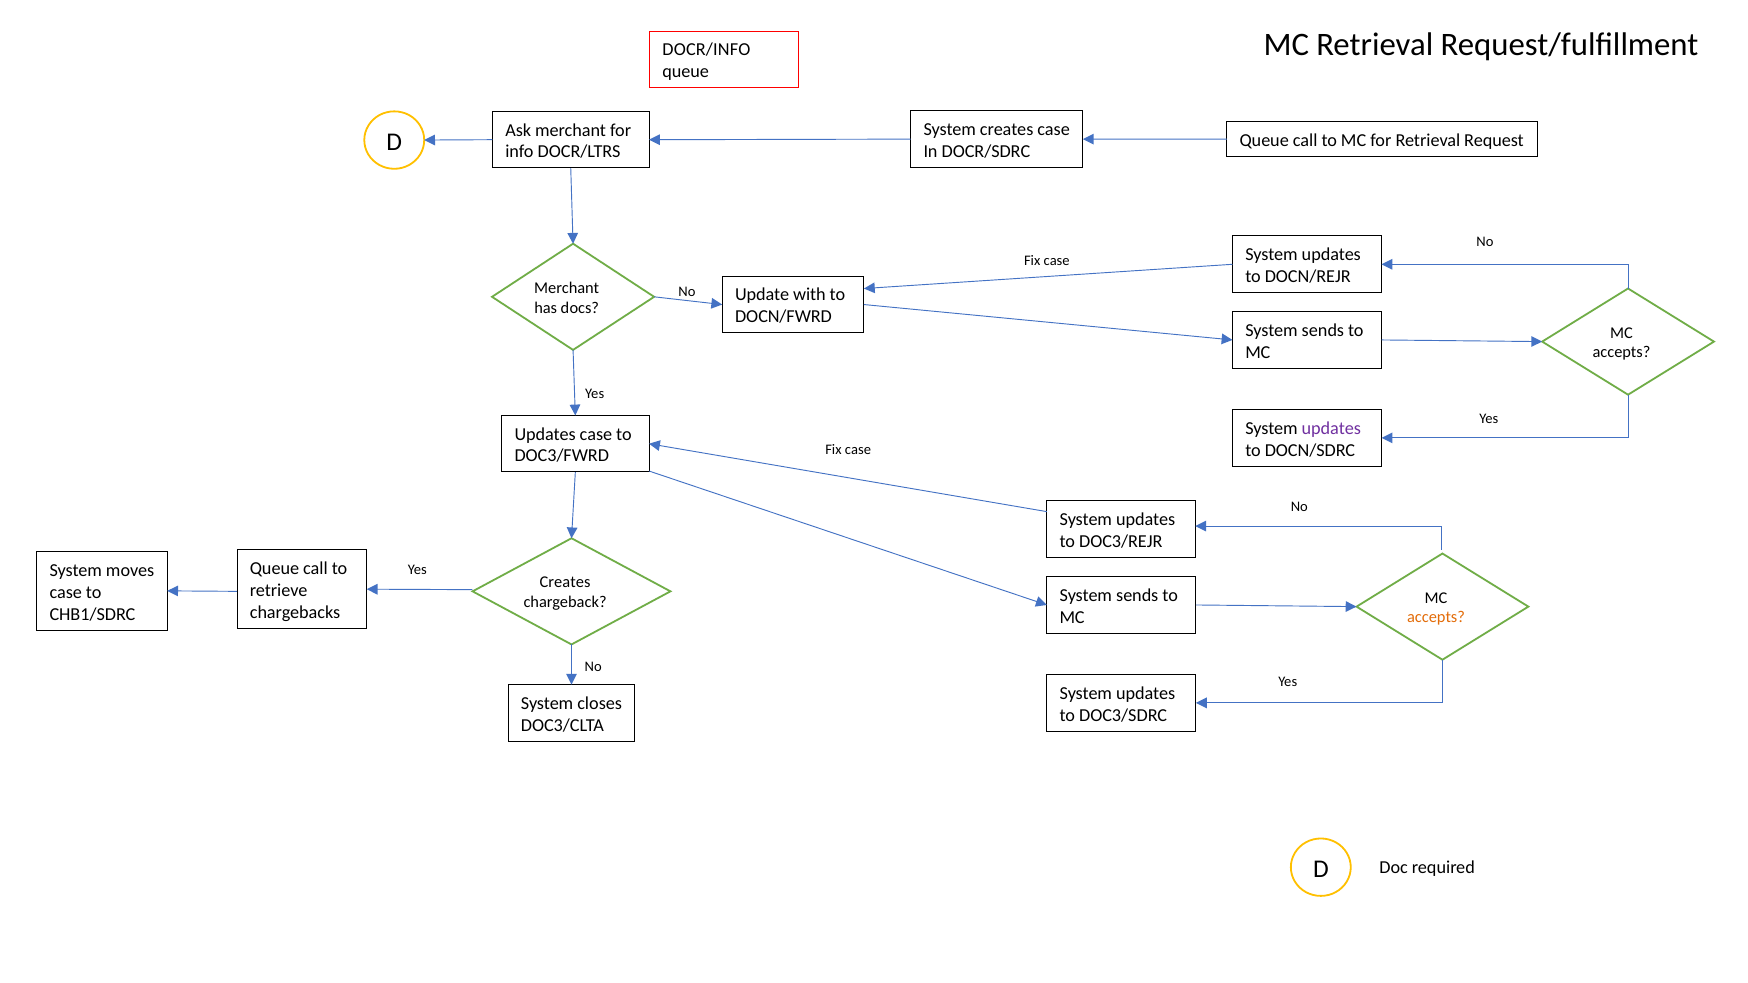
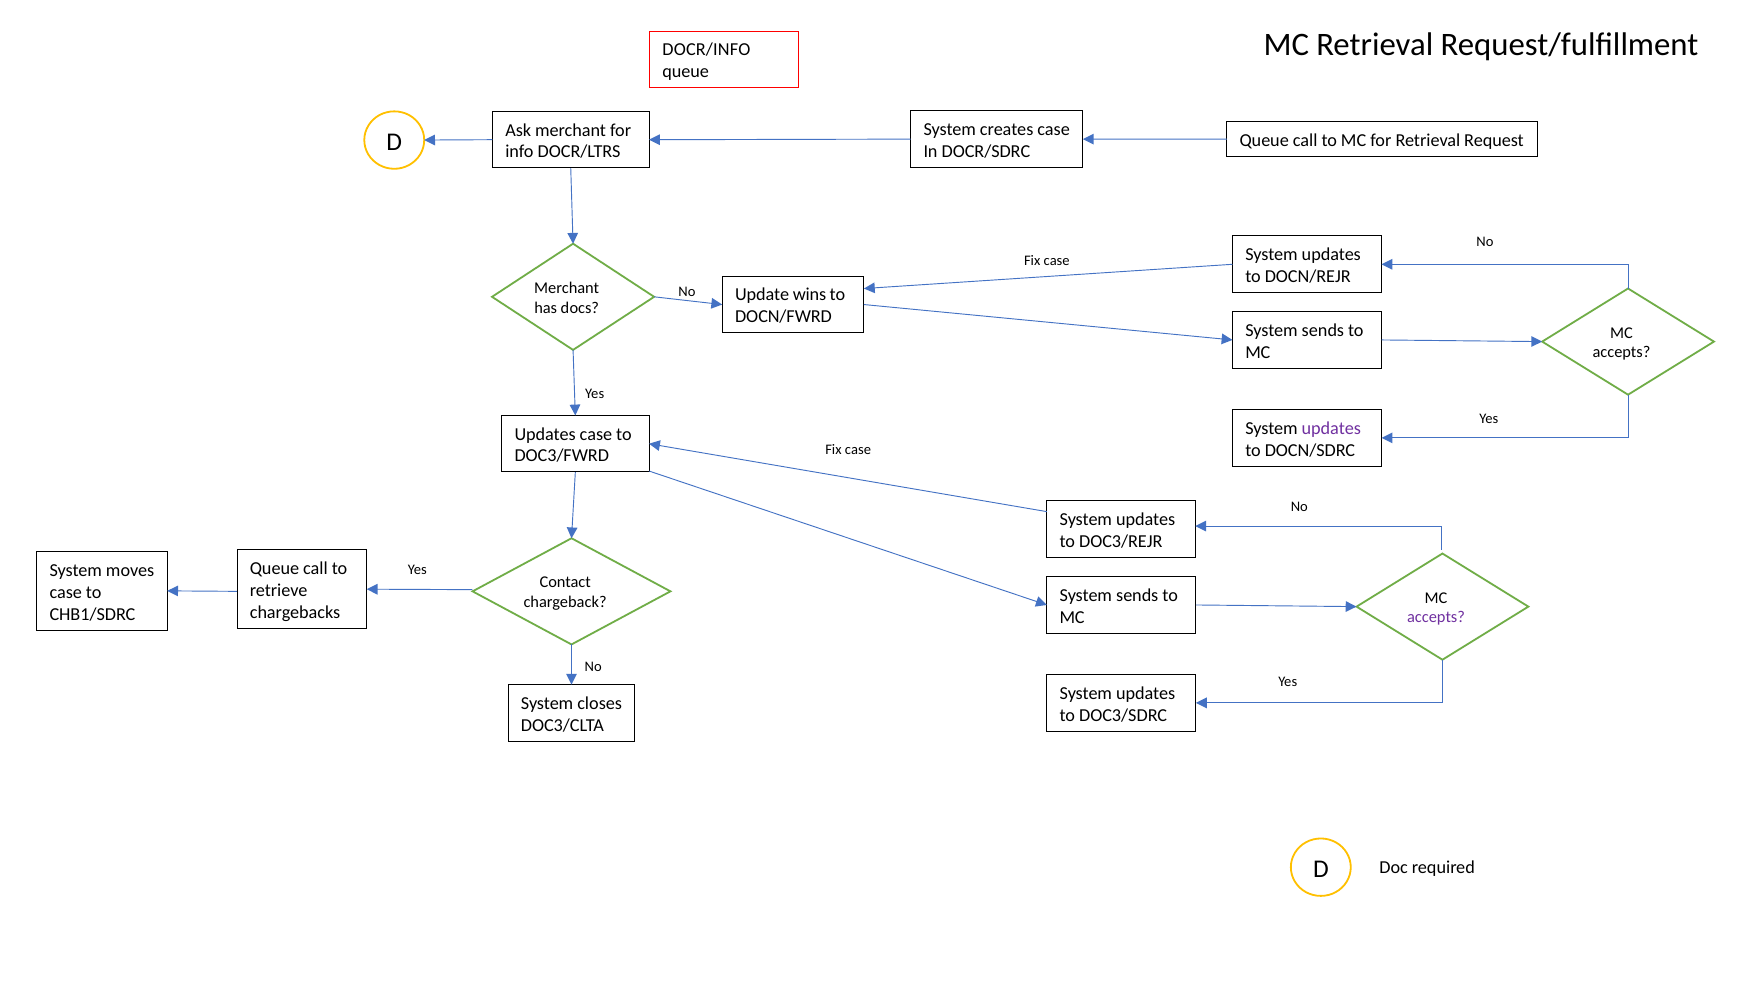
with: with -> wins (810, 295)
Creates: Creates -> Contact (565, 583)
accepts colour: orange -> purple (1436, 618)
